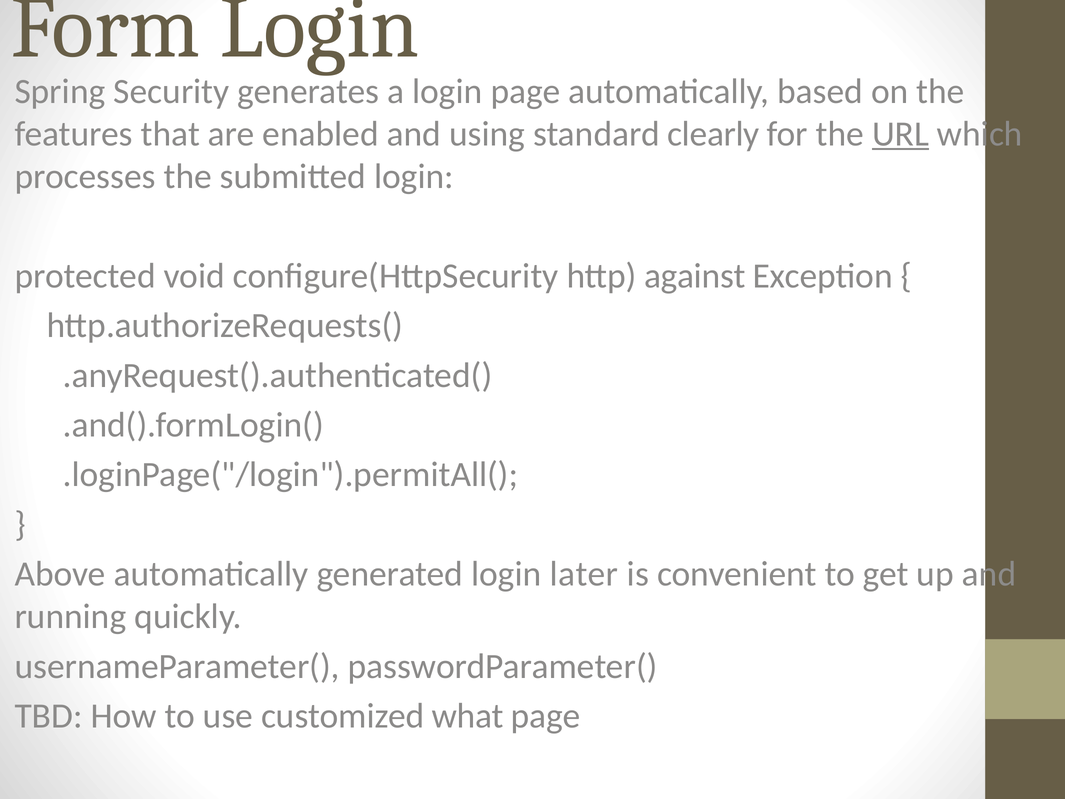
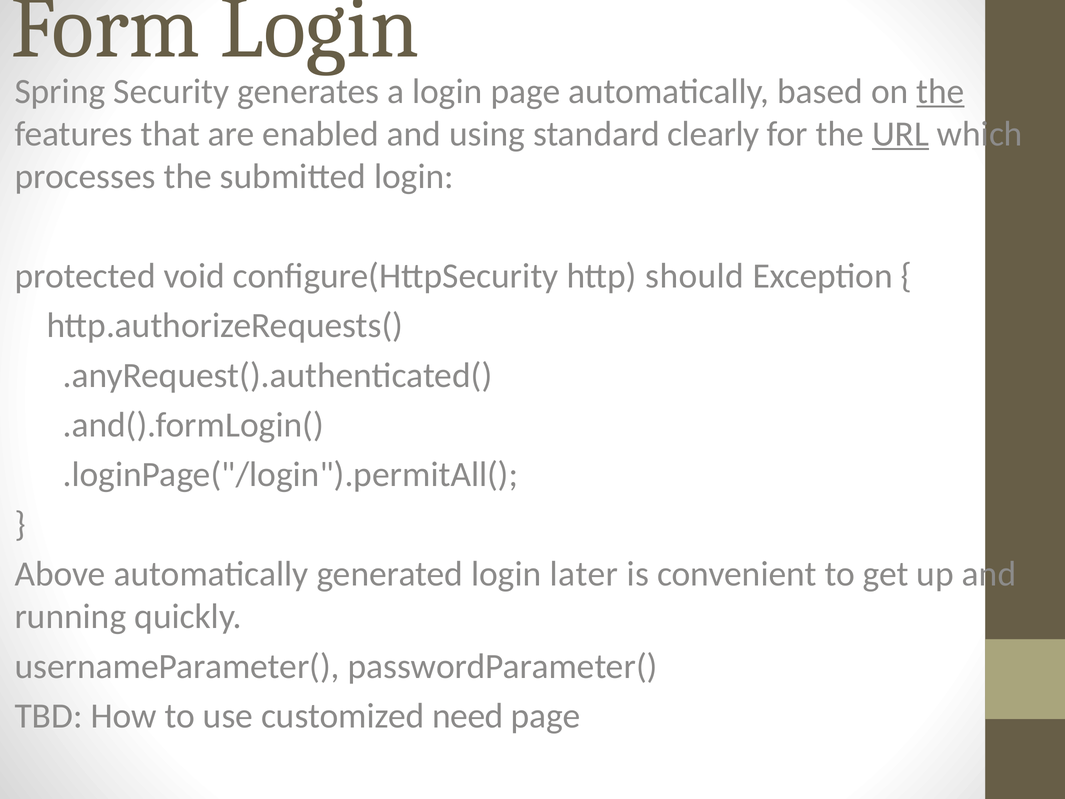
the underline: none -> present (941, 91)
against: against -> should (694, 276)
what: what -> need (468, 716)
